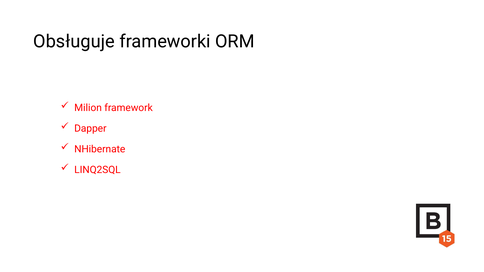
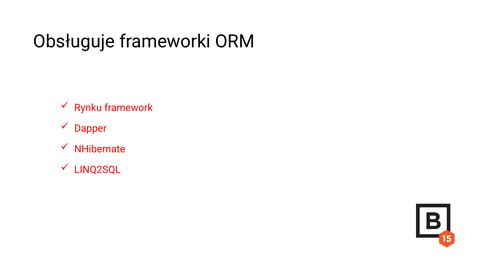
Milion: Milion -> Rynku (88, 108)
